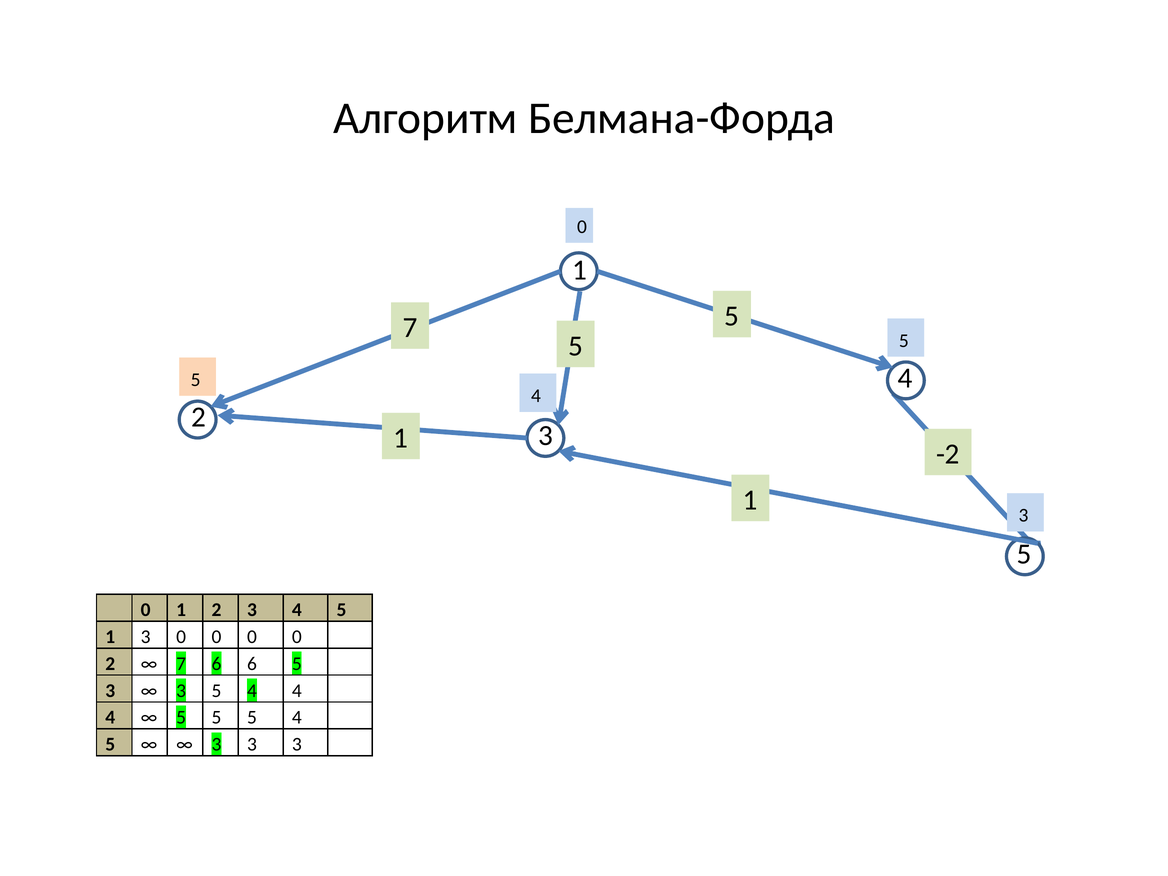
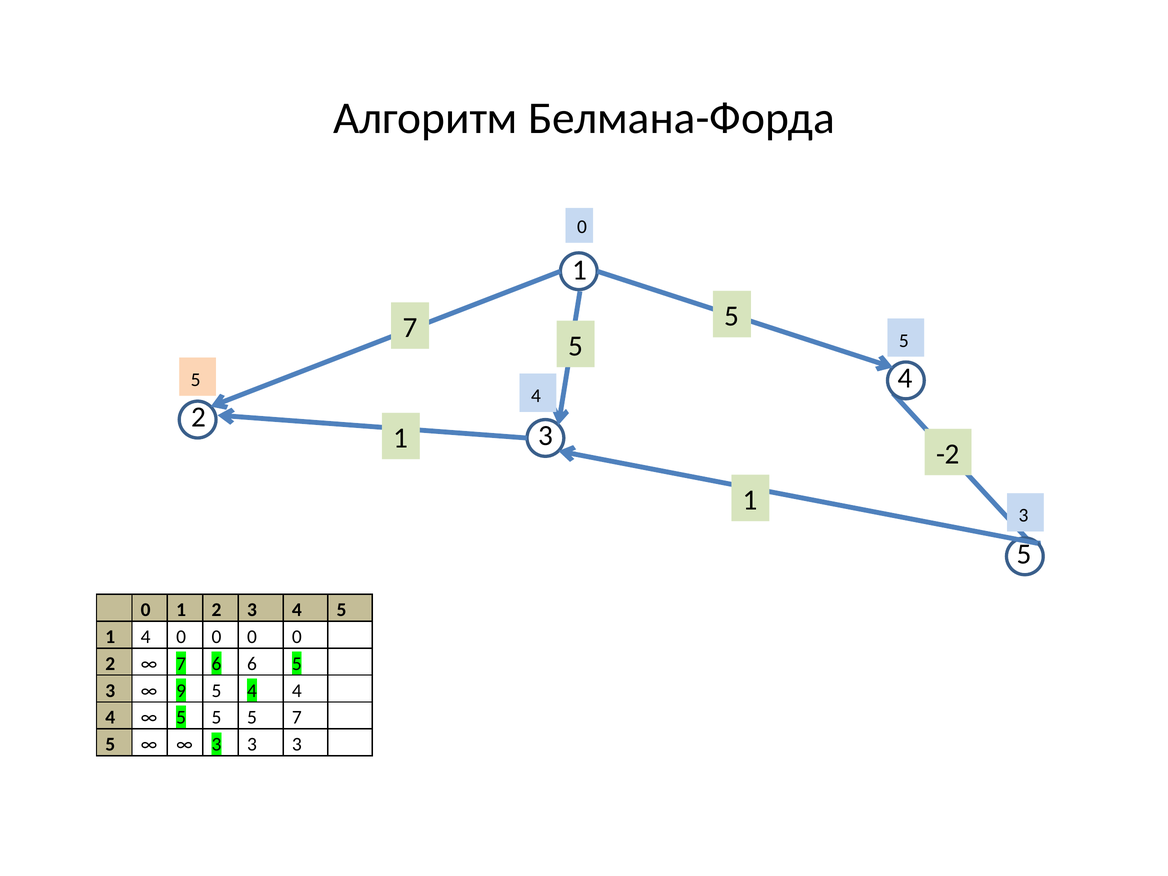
3: 3 -> 4 (146, 637)
3: 3 -> 9 (181, 691)
5 5 4: 4 -> 7 (297, 718)
